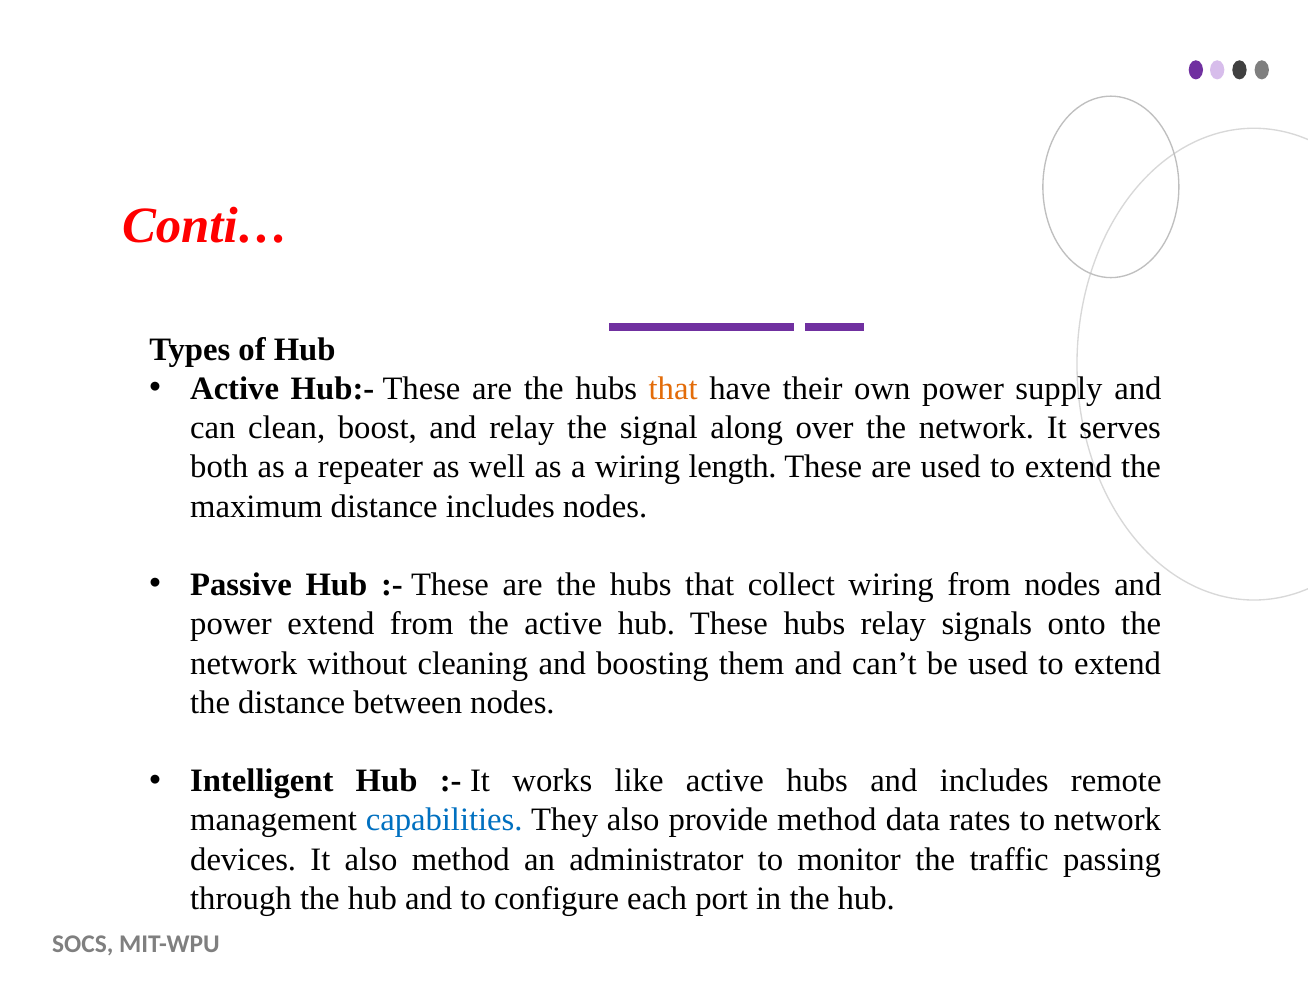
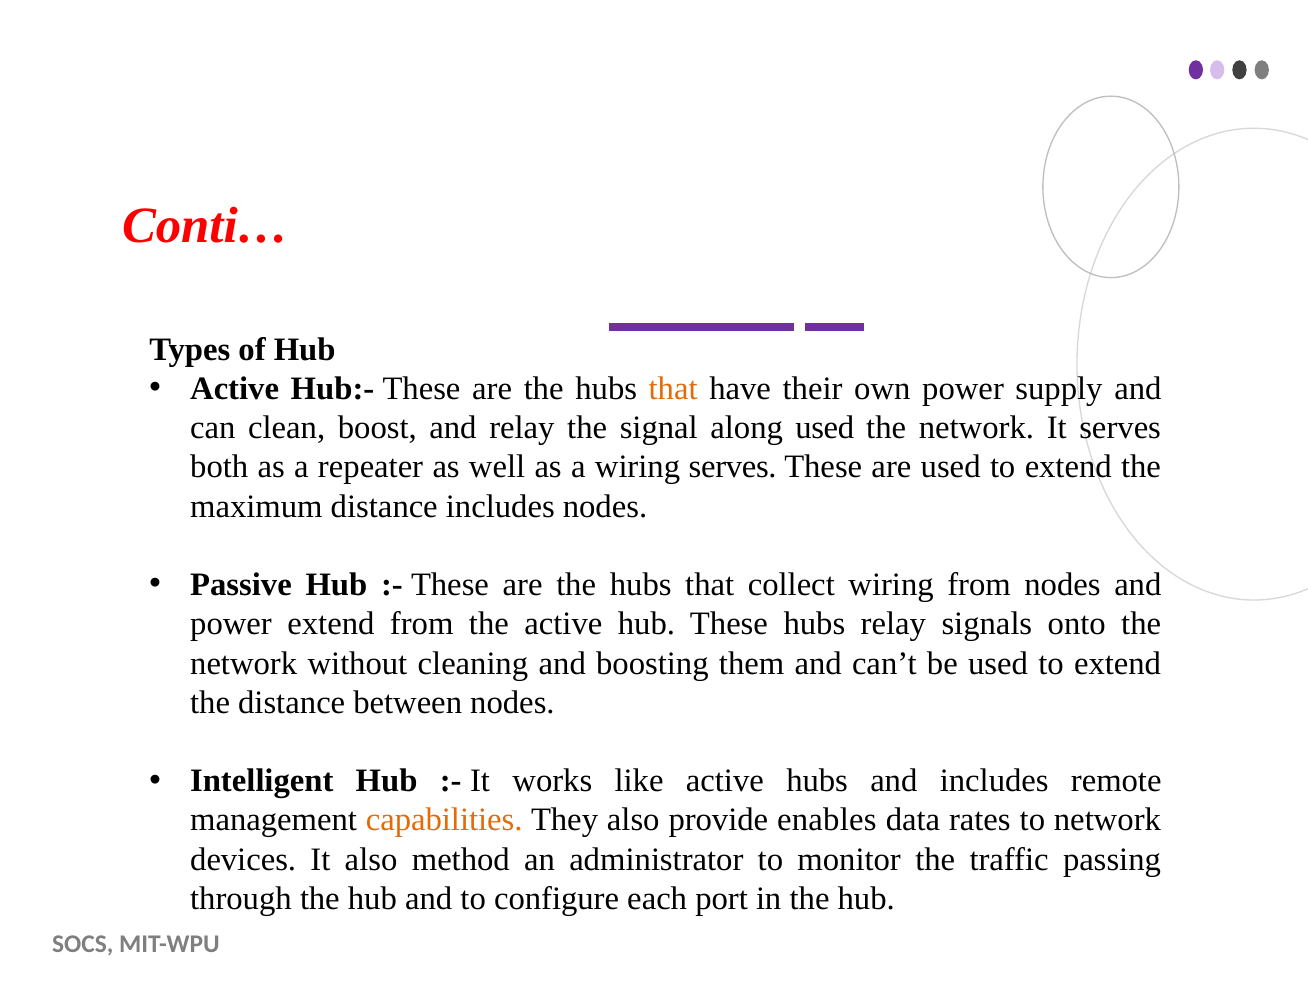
along over: over -> used (825, 428)
wiring length: length -> serves (733, 467)
capabilities colour: blue -> orange (444, 820)
provide method: method -> enables (827, 820)
